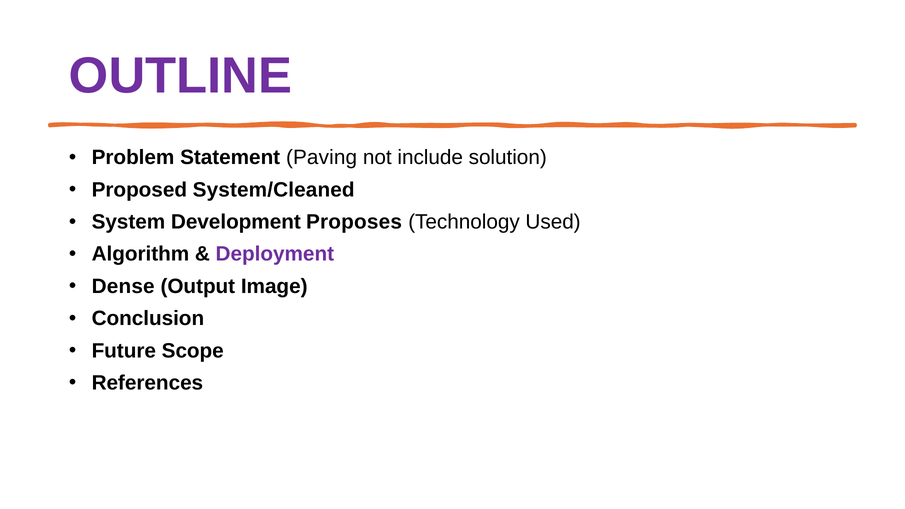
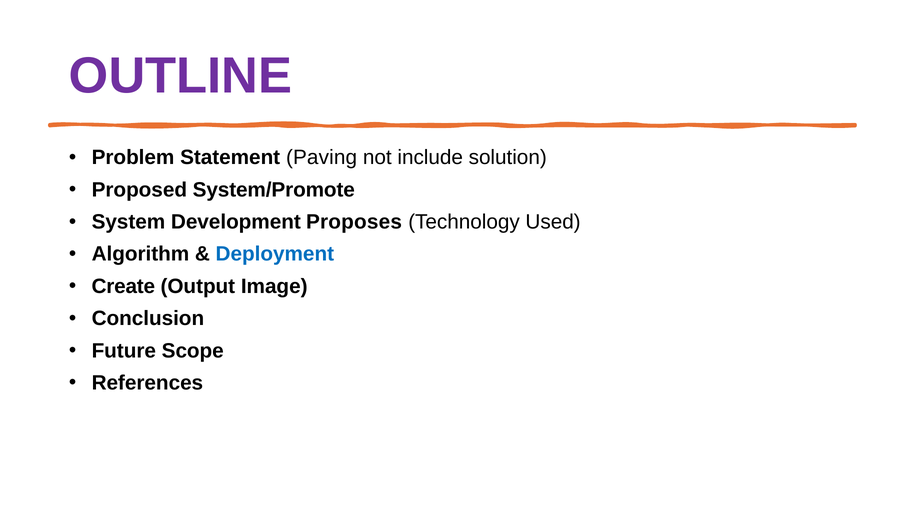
System/Cleaned: System/Cleaned -> System/Promote (274, 190)
Deployment colour: purple -> blue (275, 254)
Dense: Dense -> Create (123, 286)
